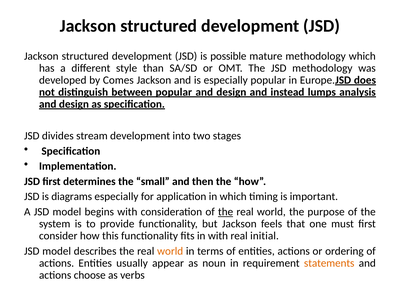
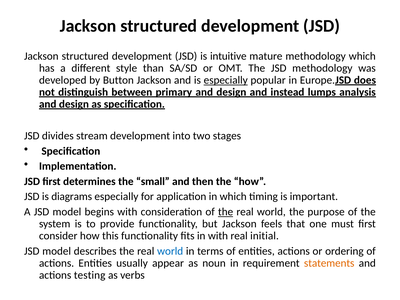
possible: possible -> intuitive (228, 56)
Comes: Comes -> Button (118, 80)
especially underline: none -> present (226, 80)
between popular: popular -> primary (174, 92)
world colour: orange -> blue (170, 251)
choose: choose -> testing (90, 275)
